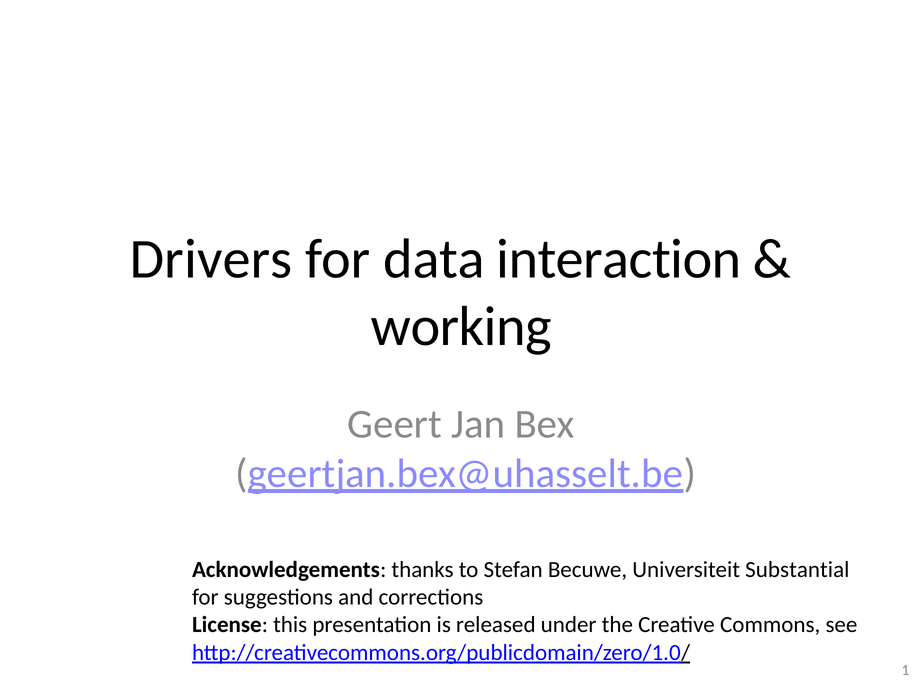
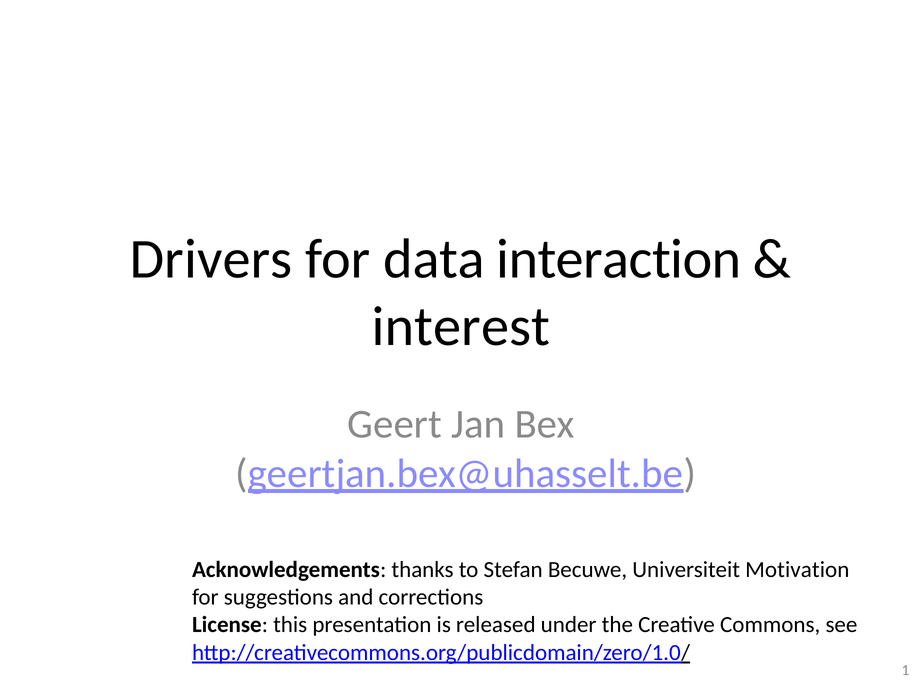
working: working -> interest (461, 327)
Substantial: Substantial -> Motivation (797, 569)
